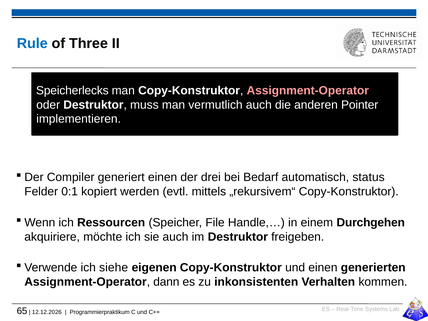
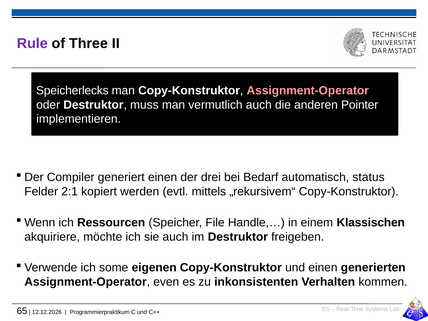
Rule colour: blue -> purple (32, 43)
0:1: 0:1 -> 2:1 (70, 192)
Durchgehen: Durchgehen -> Klassischen (371, 223)
siehe: siehe -> some (114, 268)
dann: dann -> even (166, 282)
